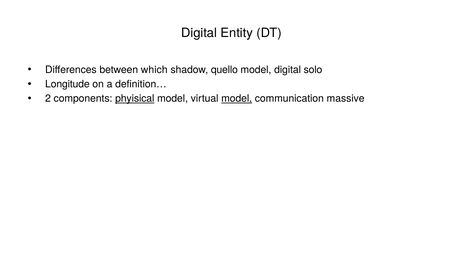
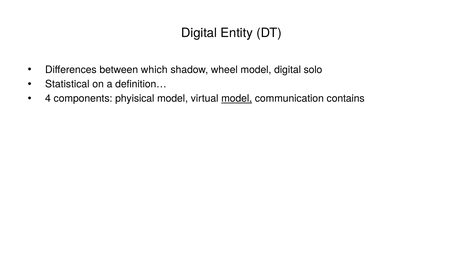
quello: quello -> wheel (224, 70)
Longitude: Longitude -> Statistical (67, 84)
2: 2 -> 4 (48, 99)
phyisical underline: present -> none (135, 99)
massive: massive -> contains (346, 99)
